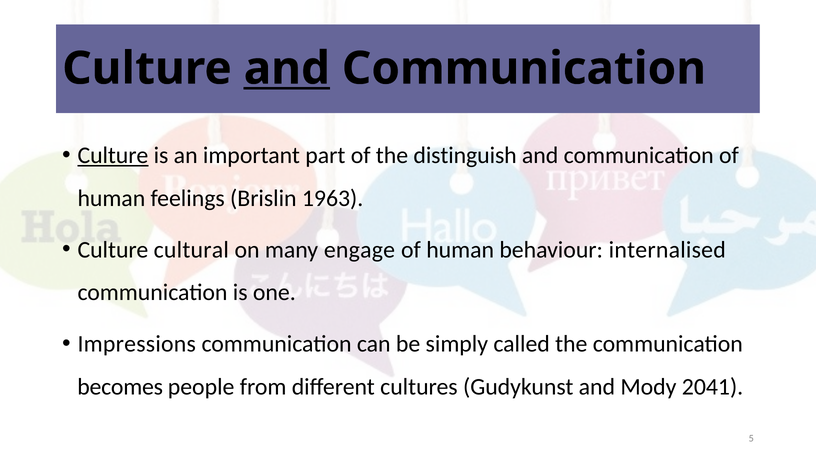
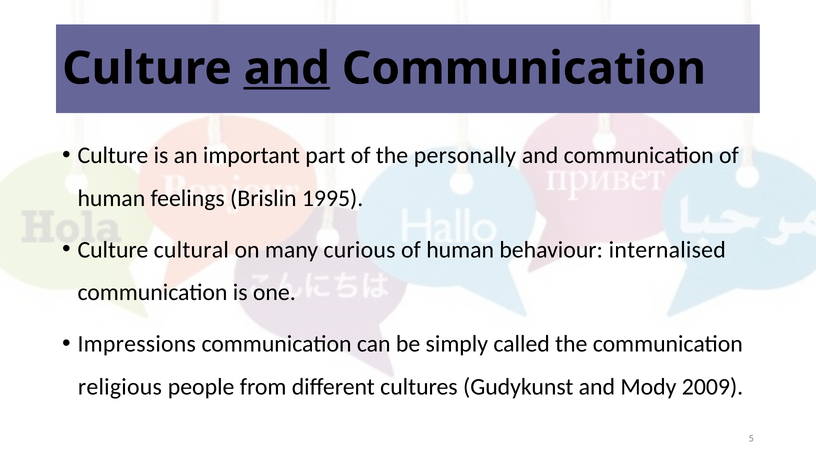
Culture underline: present -> none (113, 155)
distinguish: distinguish -> personally (465, 155)
1963: 1963 -> 1995 (333, 198)
engage: engage -> curious (359, 250)
becomes: becomes -> religious (120, 387)
2041: 2041 -> 2009 (713, 387)
